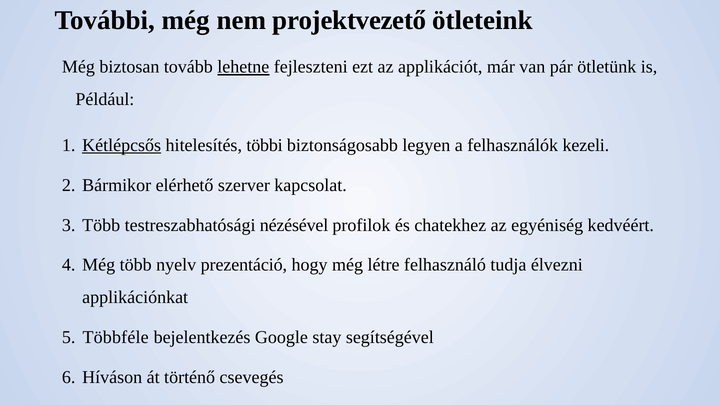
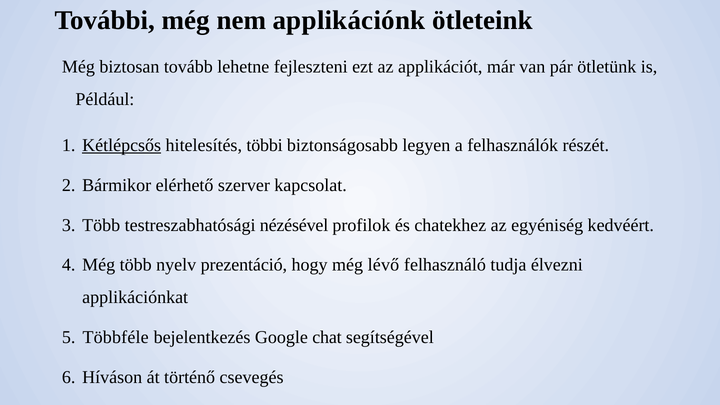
projektvezető: projektvezető -> applikációnk (349, 21)
lehetne underline: present -> none (243, 67)
kezeli: kezeli -> részét (586, 145)
létre: létre -> lévő (383, 265)
stay: stay -> chat (327, 337)
